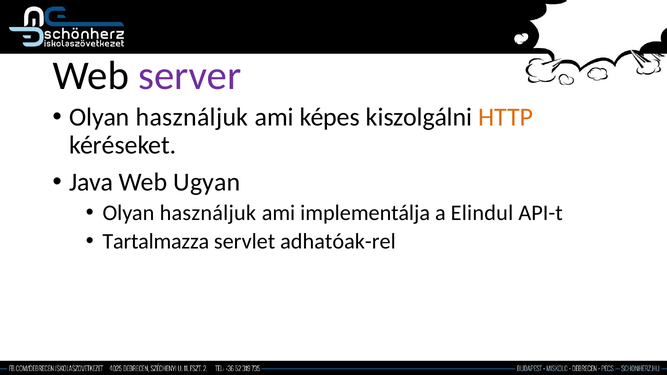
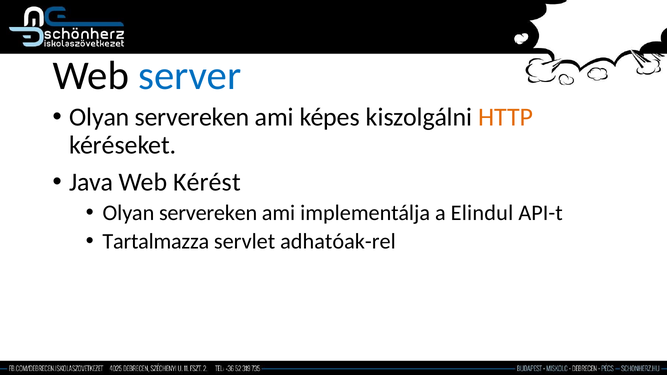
server colour: purple -> blue (190, 76)
használjuk: használjuk -> servereken (192, 117)
Ugyan: Ugyan -> Kérést (207, 182)
használjuk: használjuk -> servereken (208, 213)
